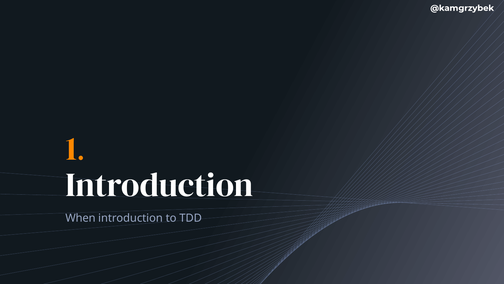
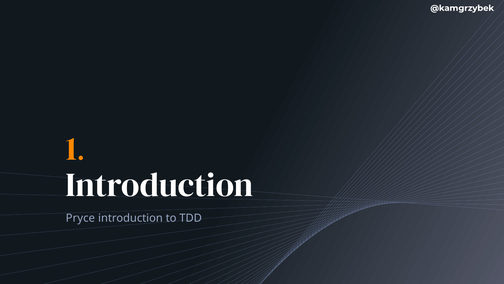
When: When -> Pryce (80, 218)
